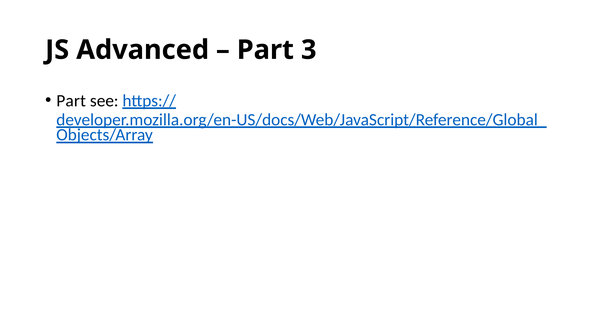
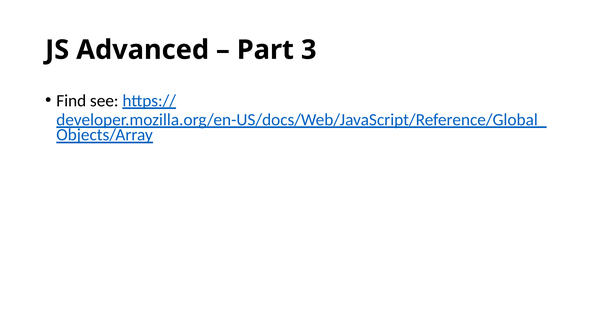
Part: Part -> Find (71, 101)
